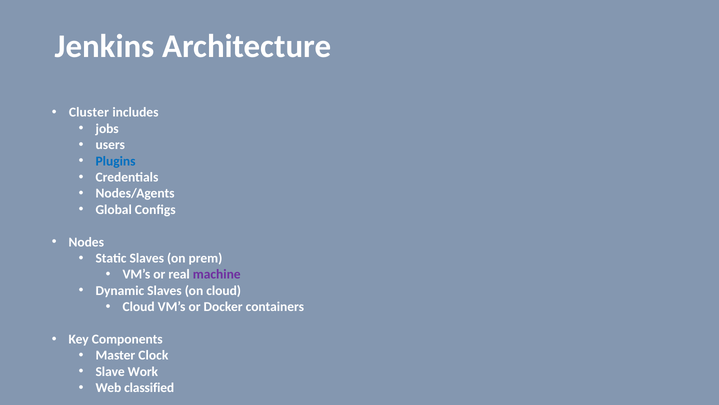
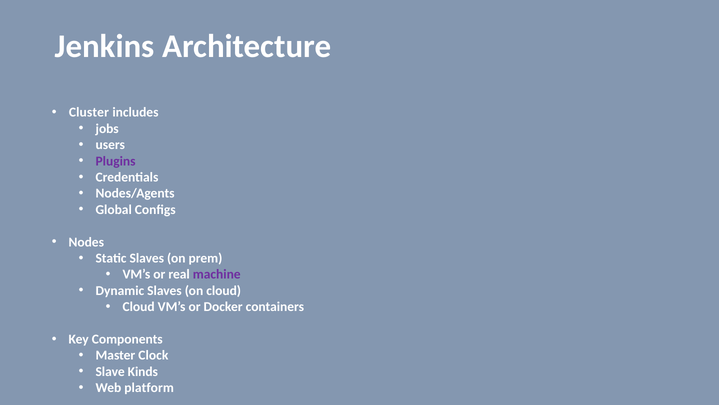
Plugins colour: blue -> purple (116, 161)
Work: Work -> Kinds (143, 371)
classified: classified -> platform (149, 387)
